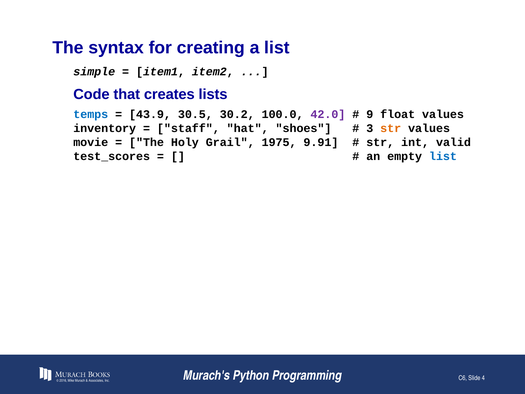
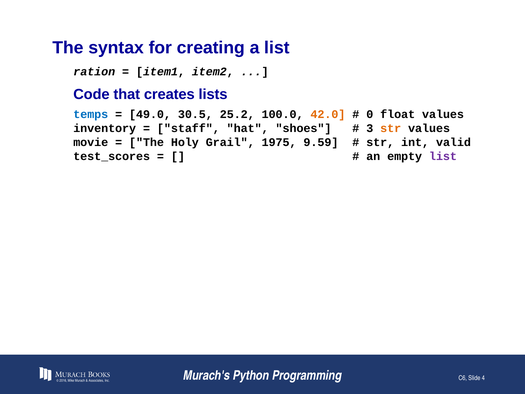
simple: simple -> ration (94, 72)
43.9: 43.9 -> 49.0 (150, 114)
30.2: 30.2 -> 25.2 (237, 114)
42.0 colour: purple -> orange (328, 114)
9: 9 -> 0 (370, 114)
9.91: 9.91 -> 9.59 (321, 142)
list colour: blue -> purple (443, 156)
